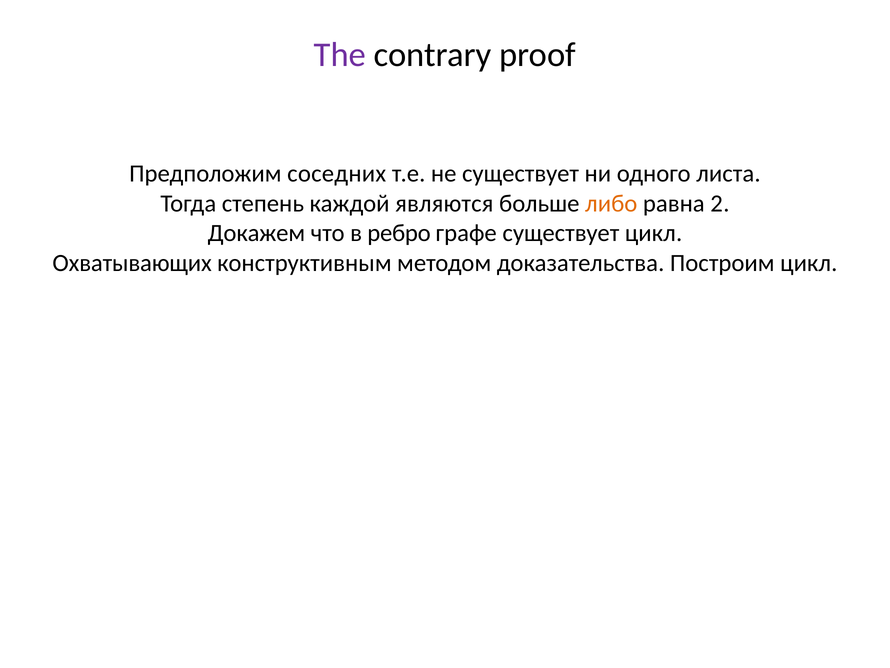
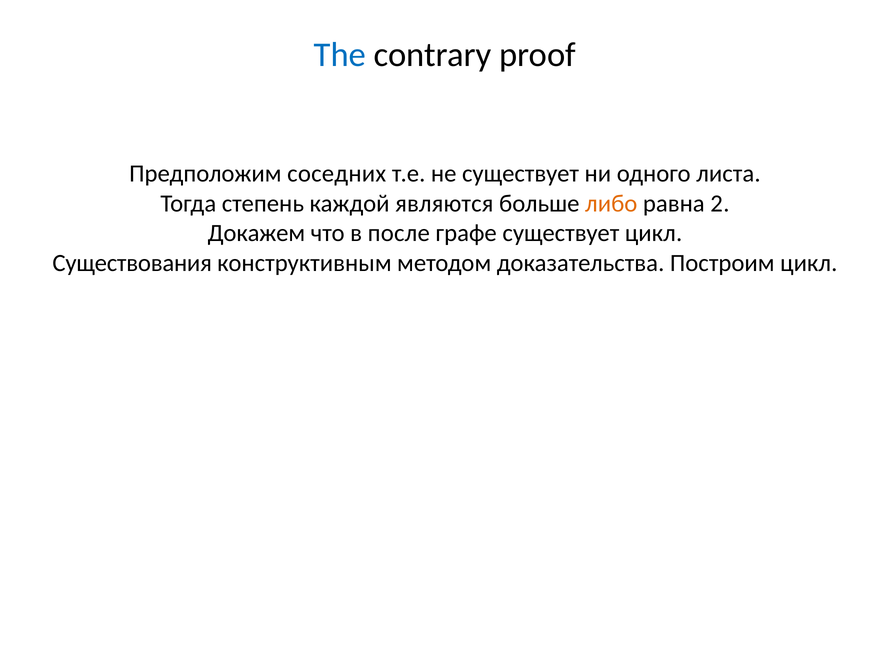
The colour: purple -> blue (340, 55)
ребро: ребро -> после (399, 233)
Охватывающих: Охватывающих -> Существования (132, 263)
